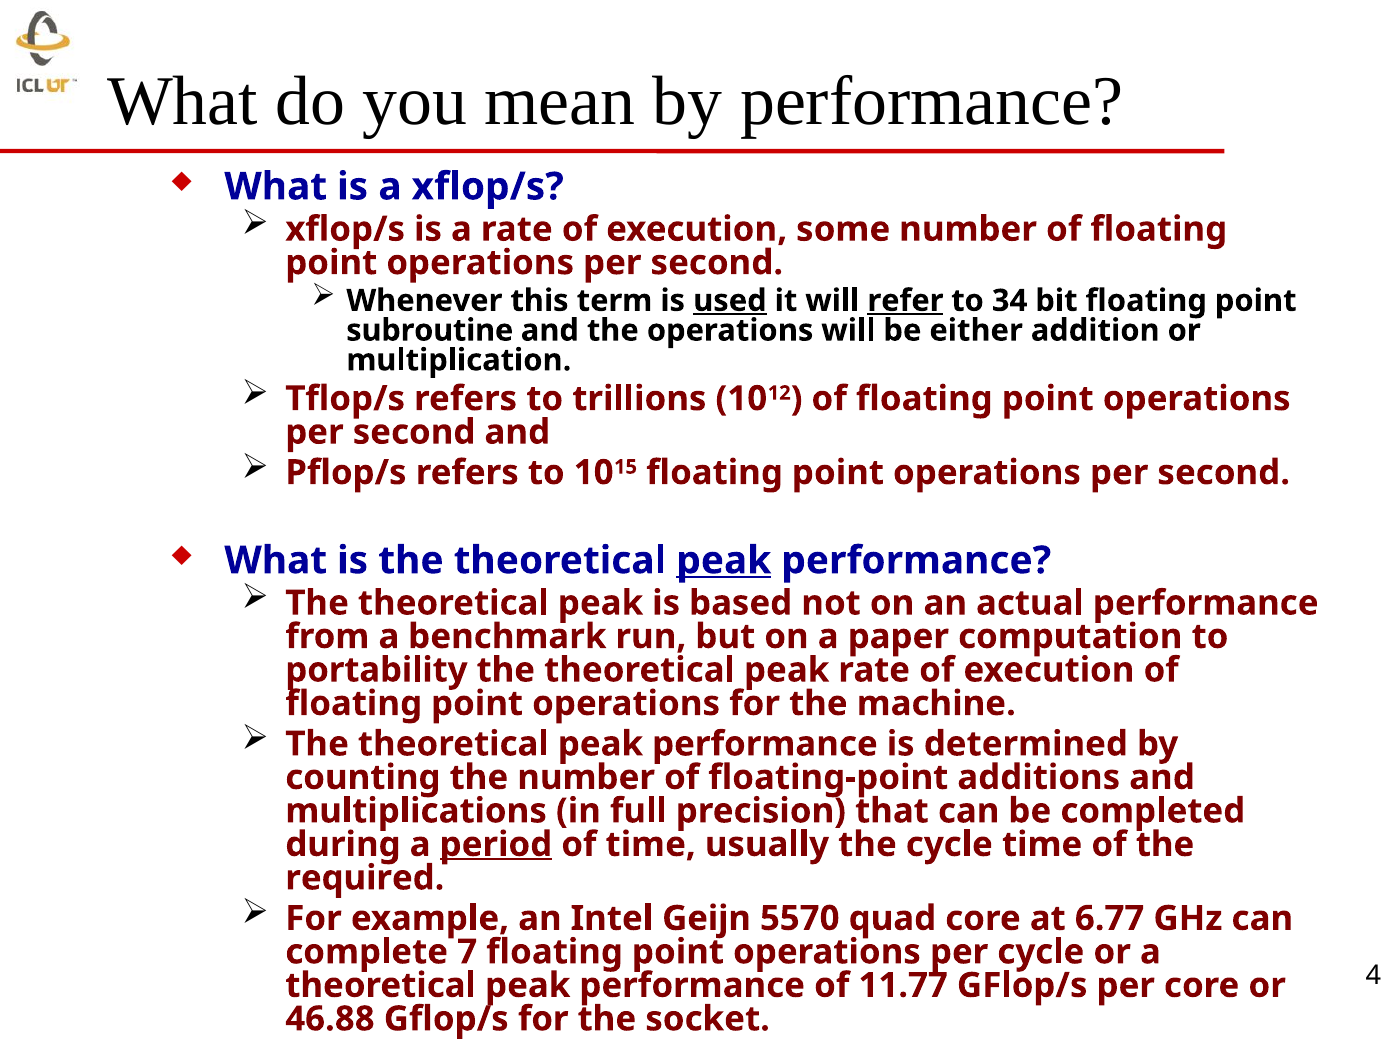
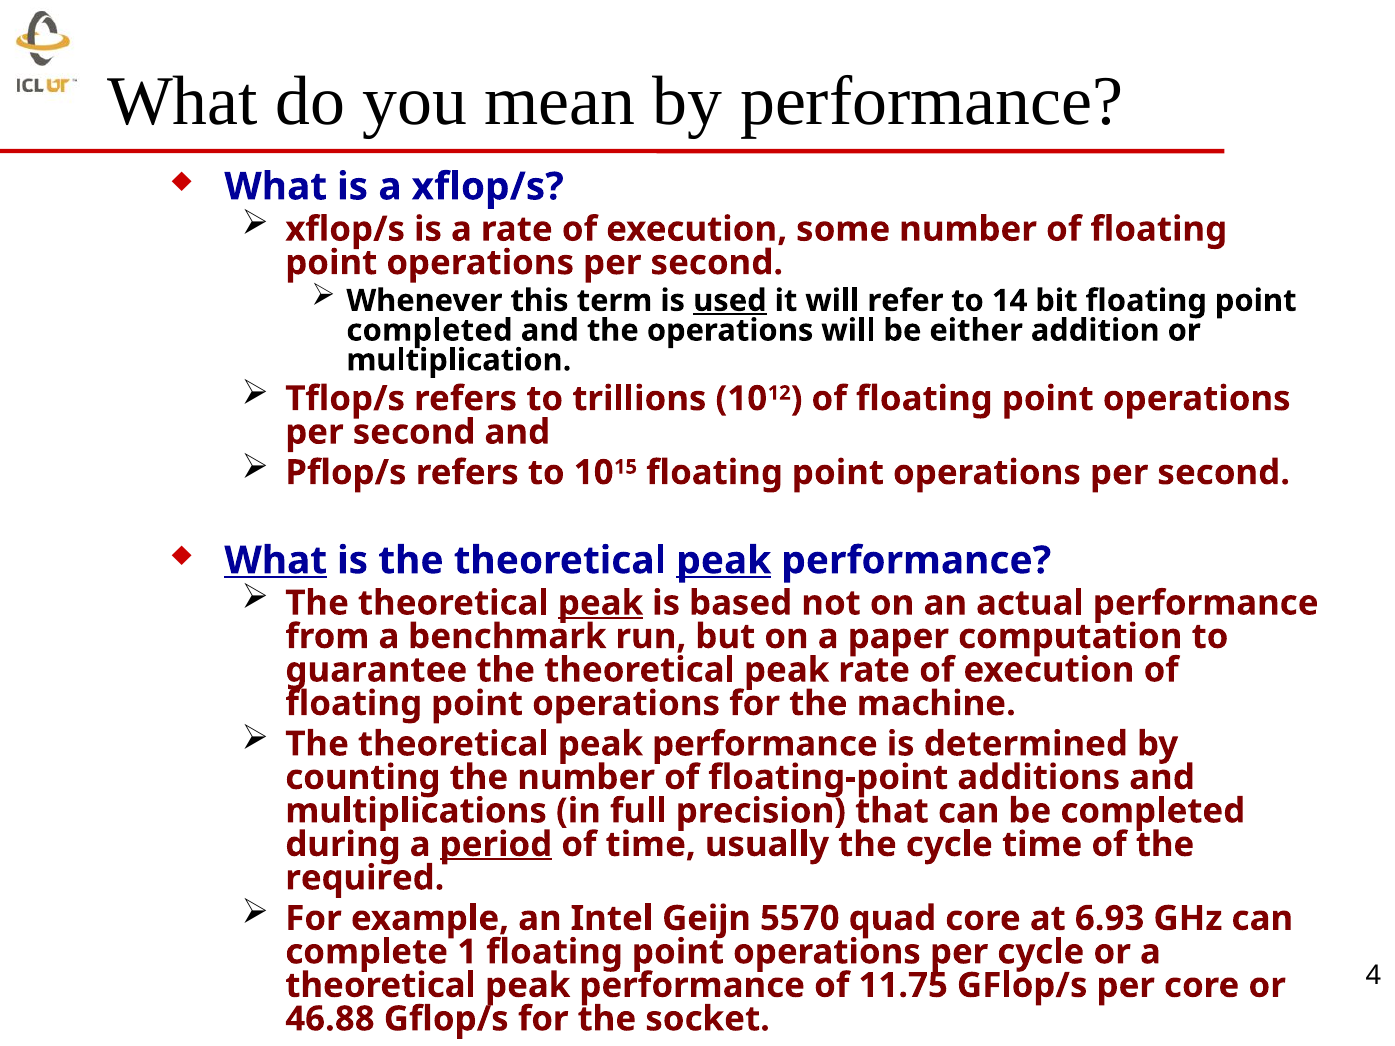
refer underline: present -> none (905, 301)
34: 34 -> 14 (1010, 301)
subroutine: subroutine -> completed (430, 331)
What underline: none -> present (276, 561)
peak underline: none -> present (601, 603)
portability: portability -> guarantee (376, 670)
6.77: 6.77 -> 6.93 (1110, 919)
7: 7 -> 1 (467, 952)
11.77: 11.77 -> 11.75 (903, 986)
